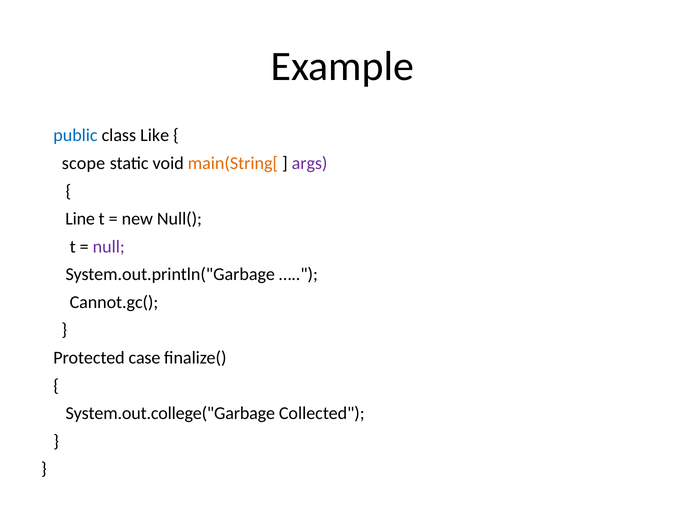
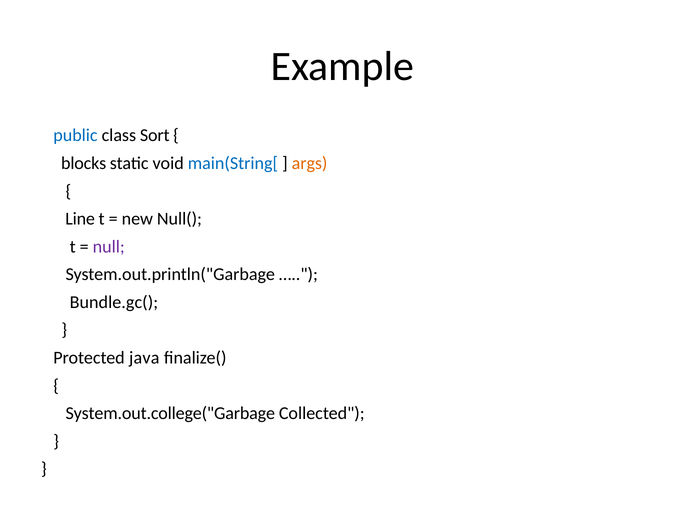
Like: Like -> Sort (155, 135)
scope: scope -> blocks (84, 163)
main(String[ colour: orange -> blue (233, 163)
args colour: purple -> orange (310, 163)
Cannot.gc(: Cannot.gc( -> Bundle.gc( (114, 302)
case: case -> java (144, 358)
